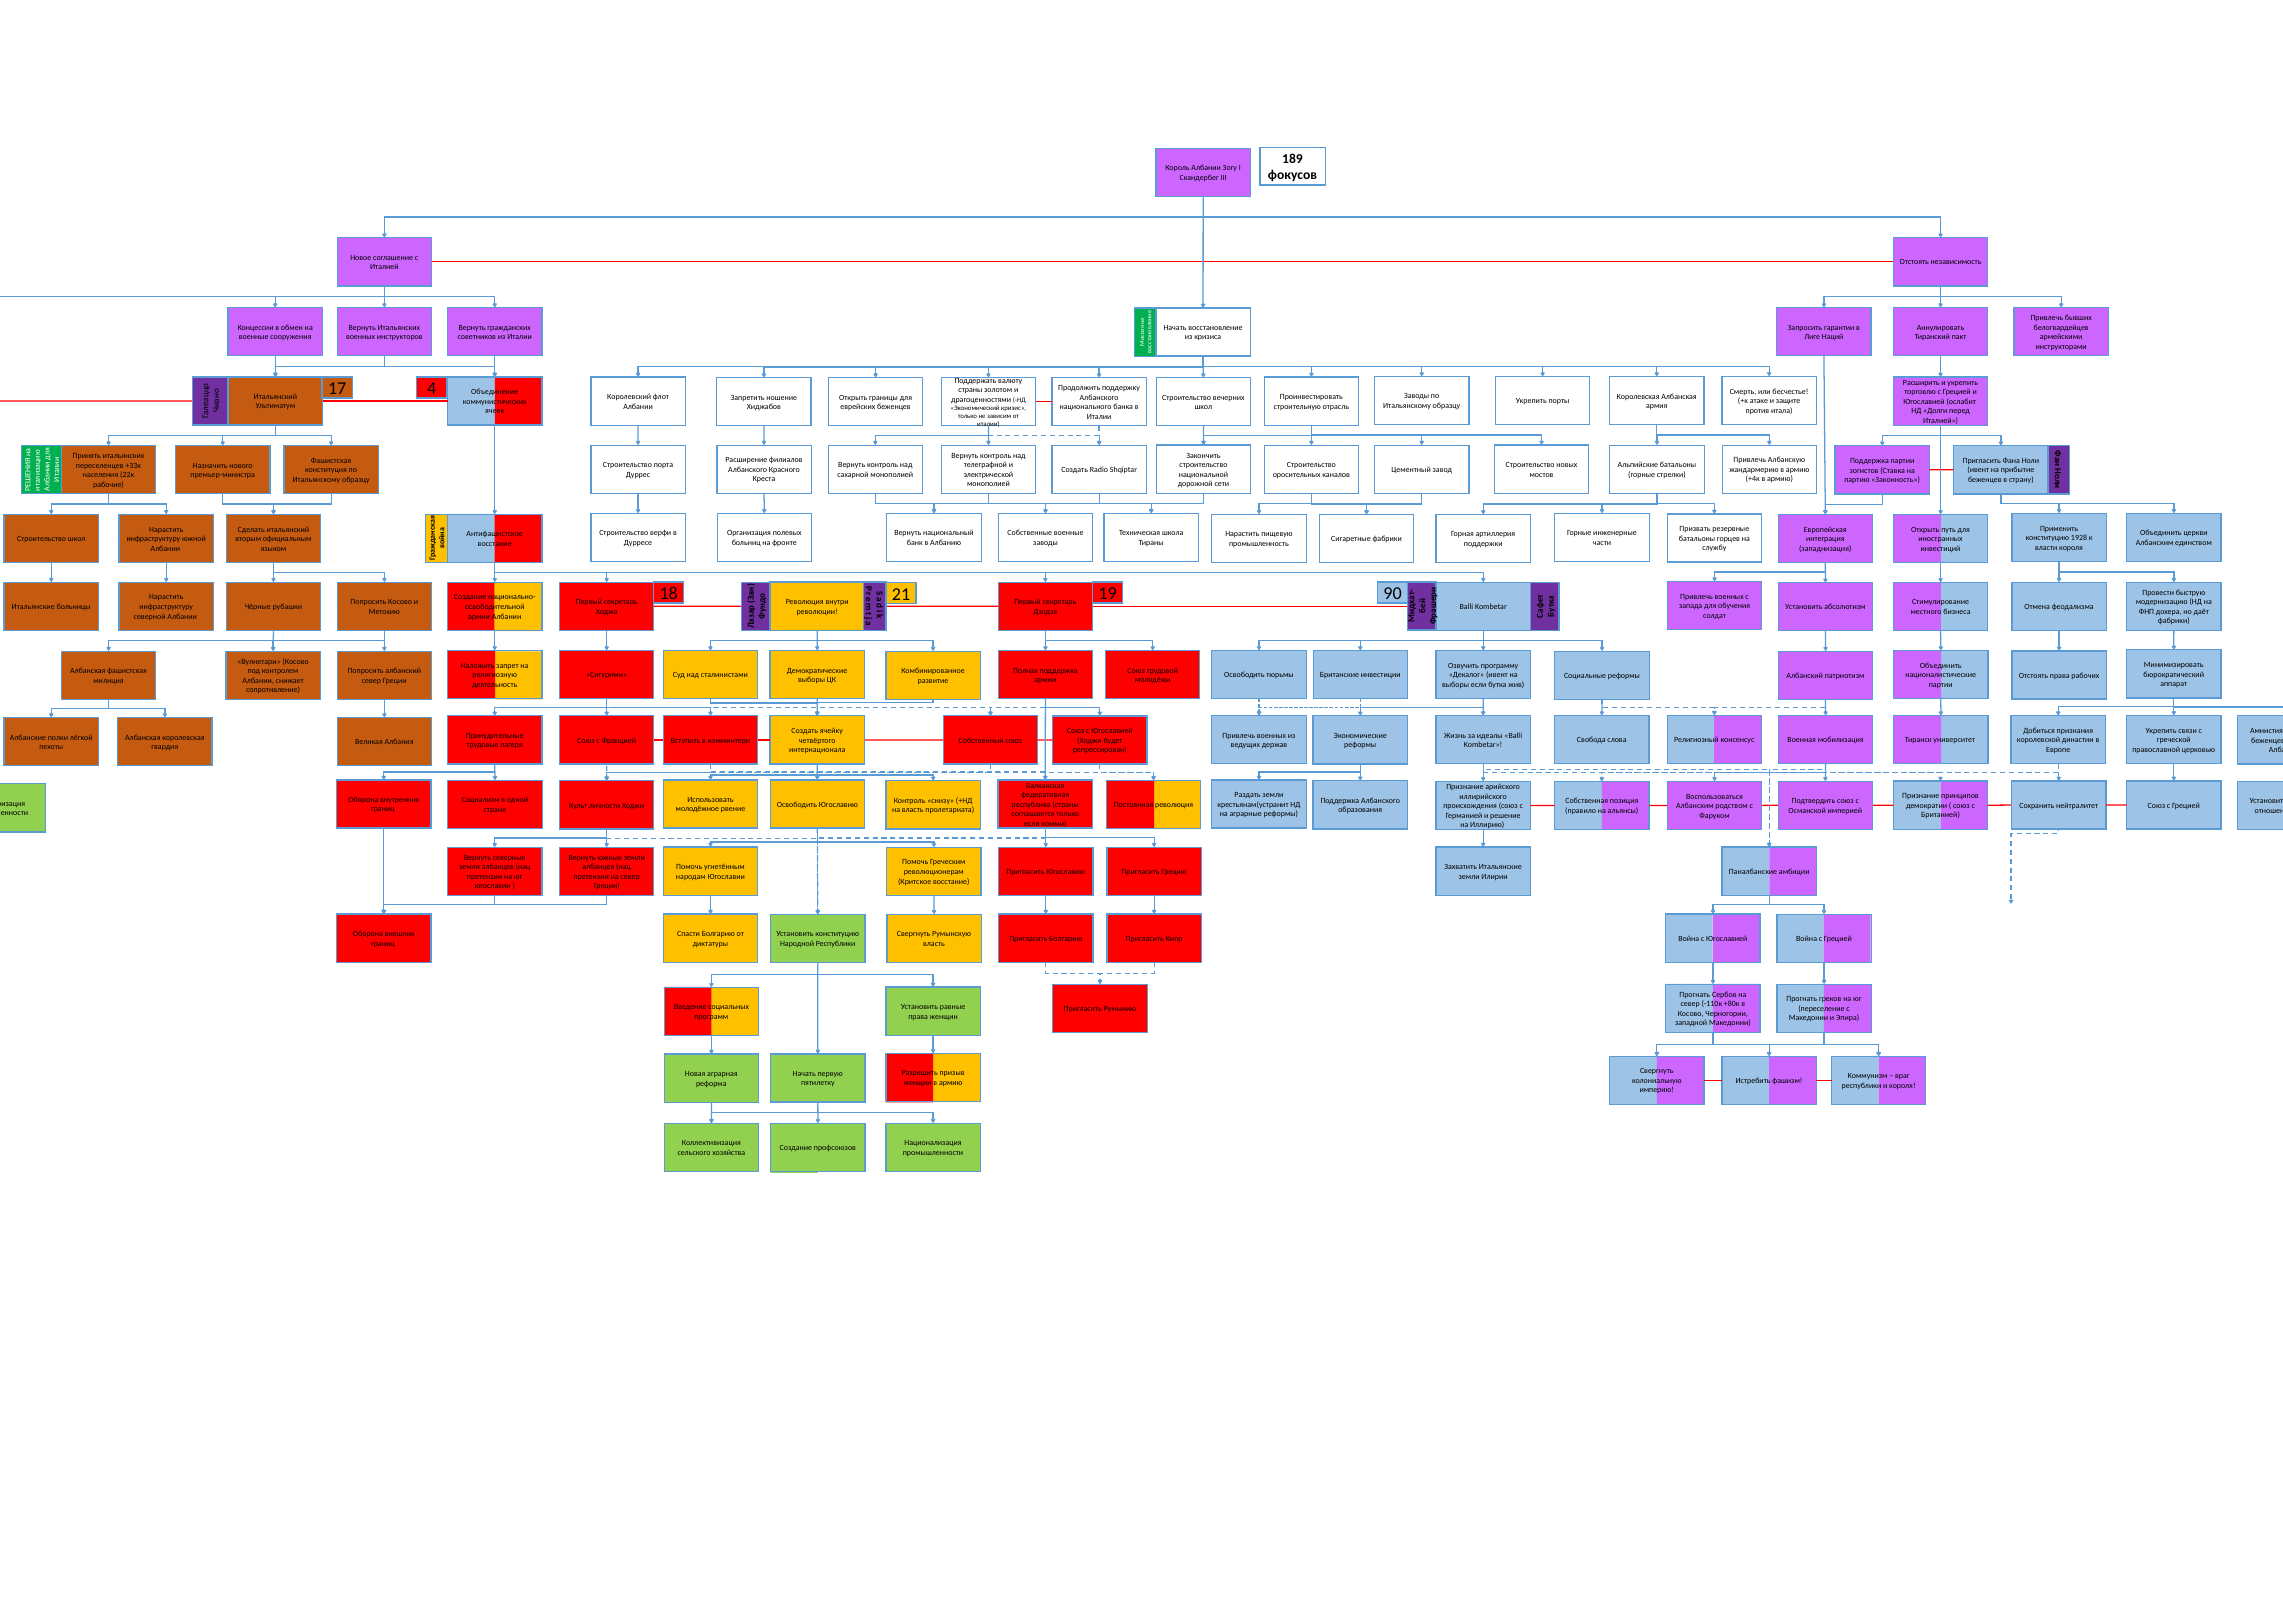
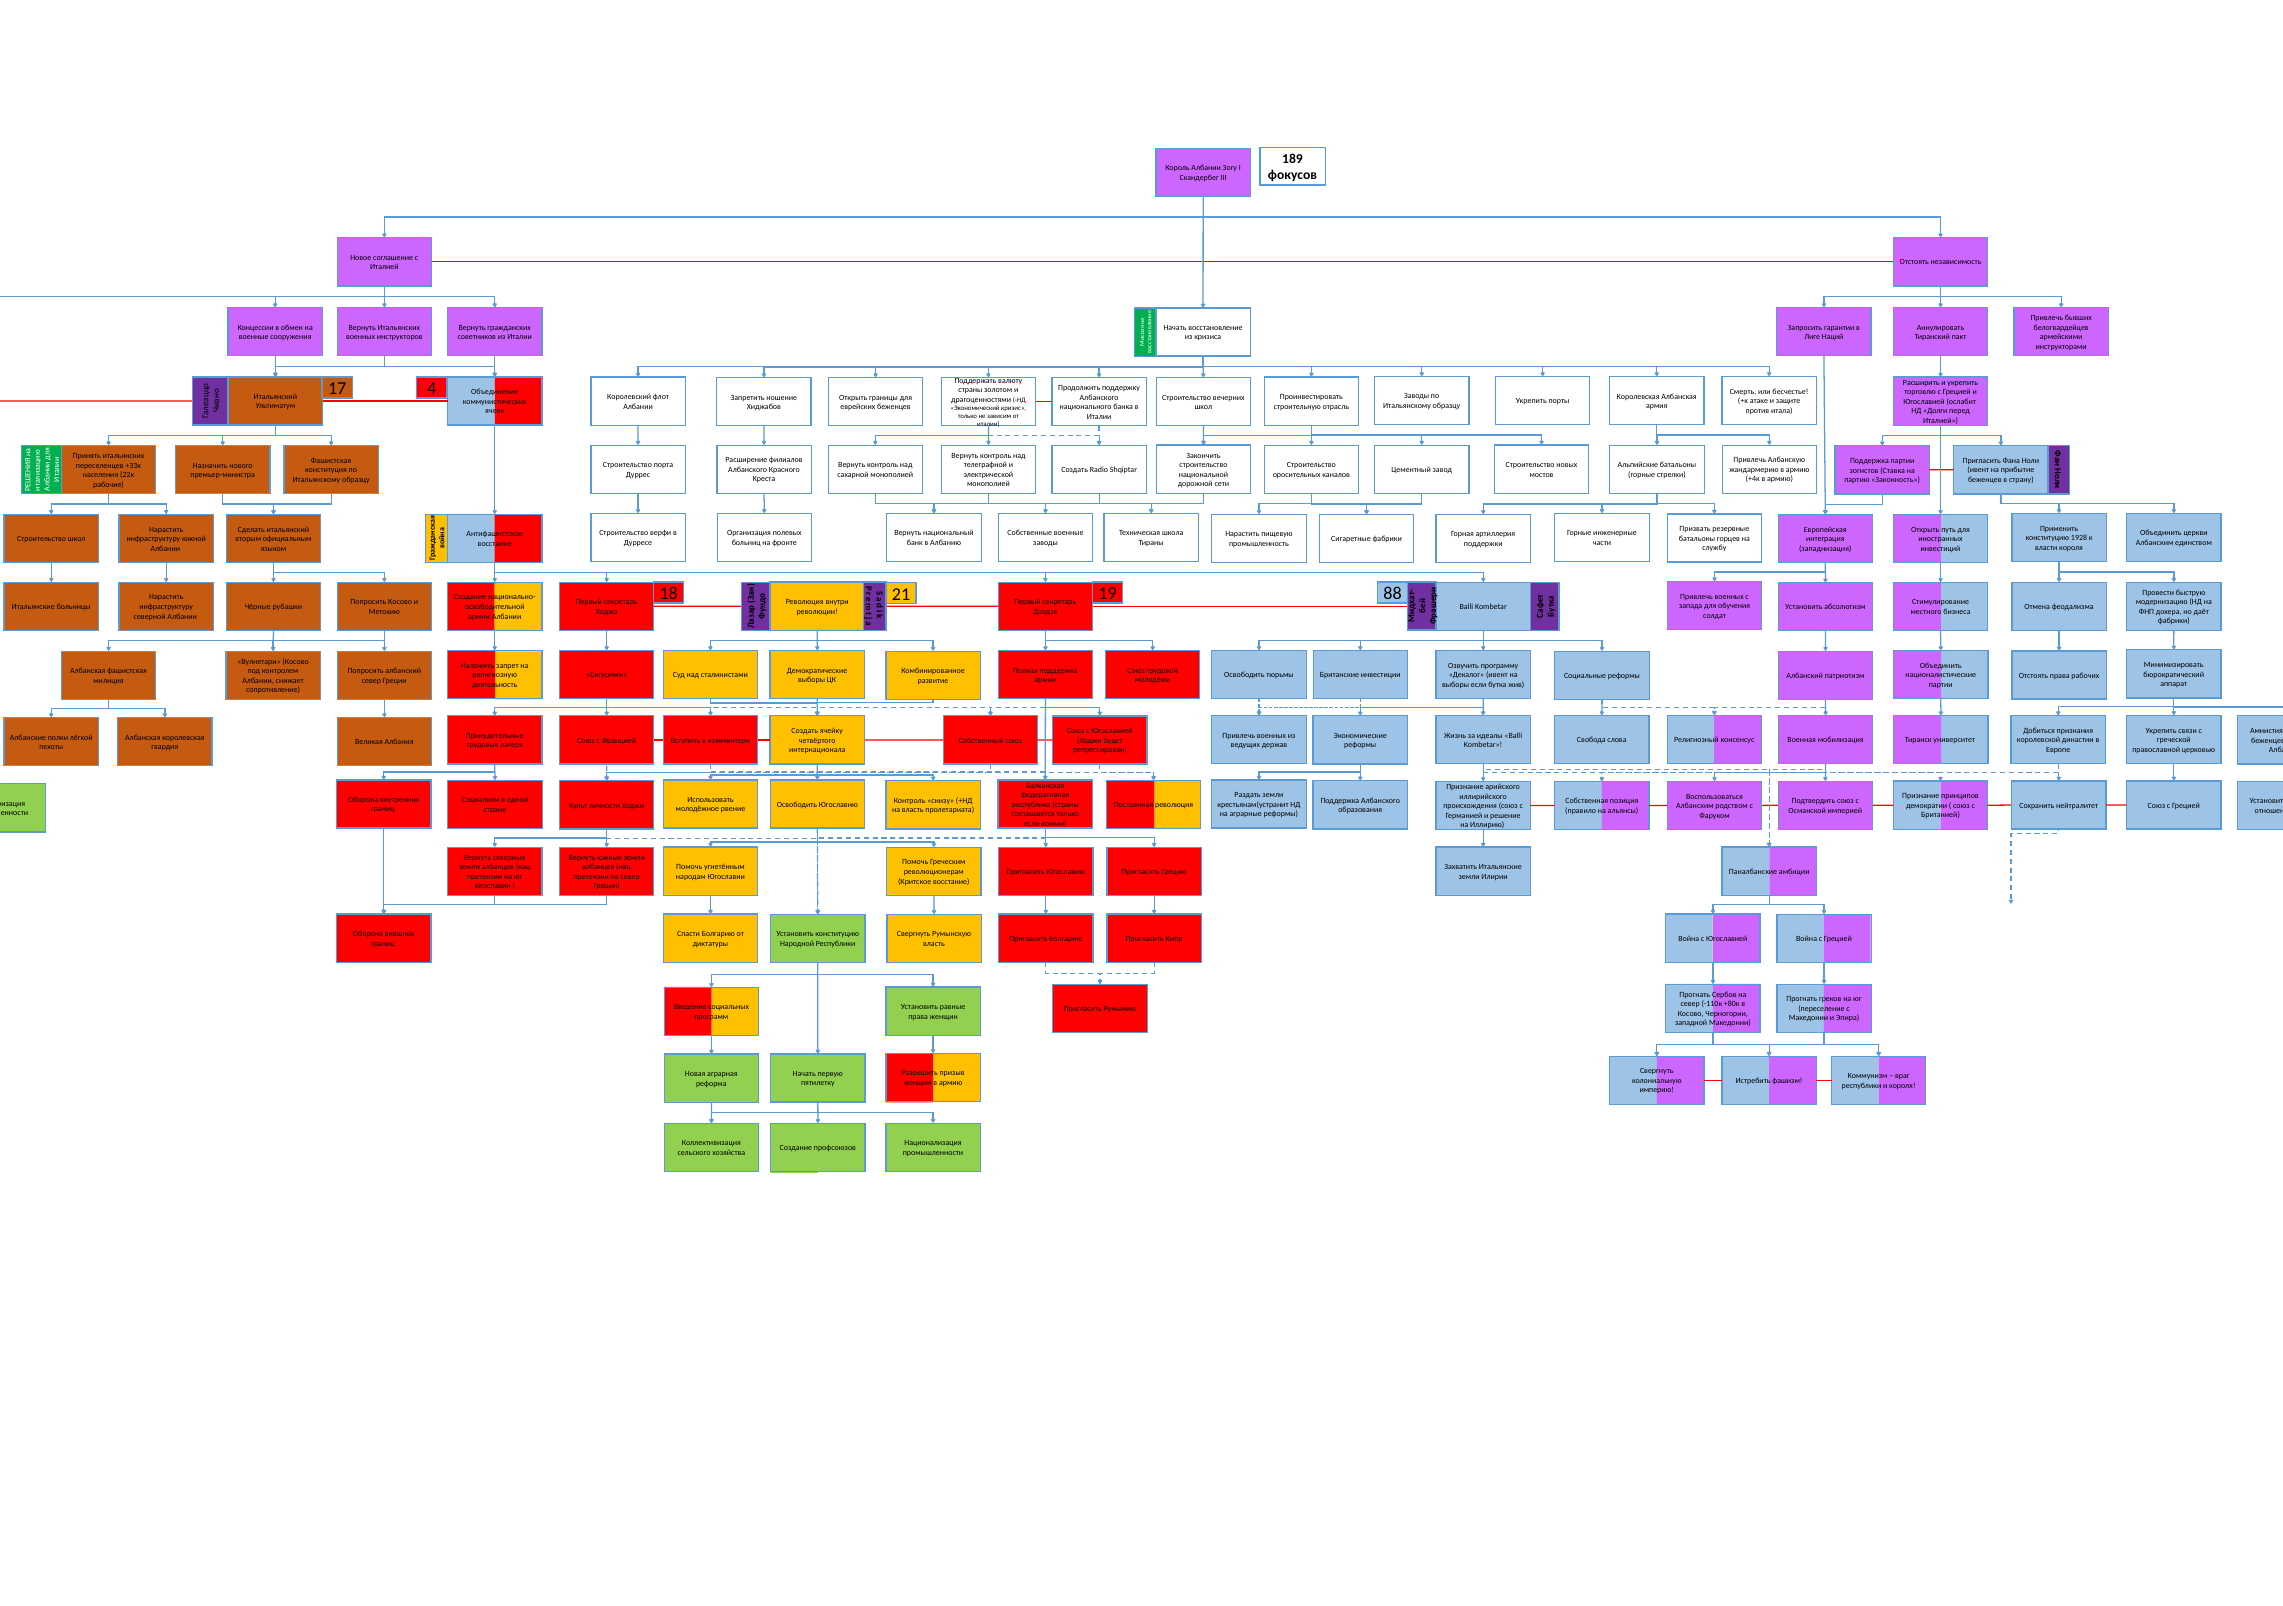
90: 90 -> 88 (1393, 594)
